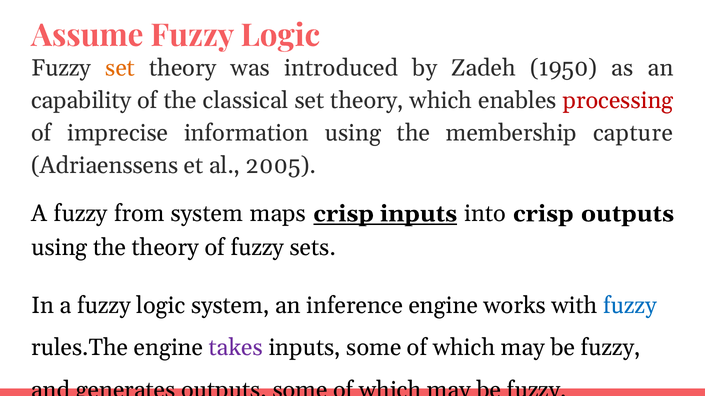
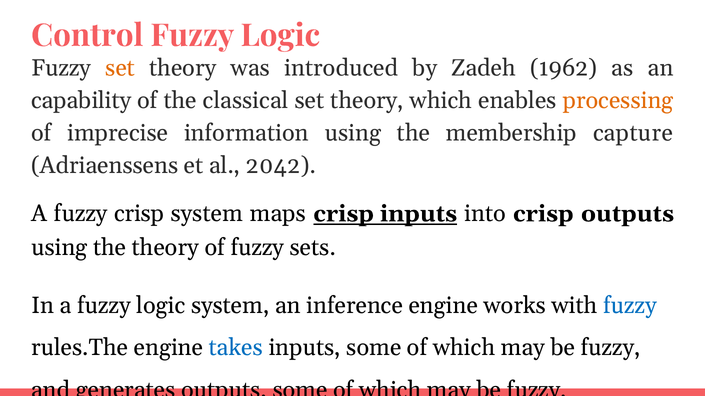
Assume: Assume -> Control (87, 36)
1950: 1950 -> 1962 (564, 68)
processing colour: red -> orange (618, 101)
2005: 2005 -> 2042 (281, 166)
fuzzy from: from -> crisp (139, 214)
takes colour: purple -> blue (236, 348)
